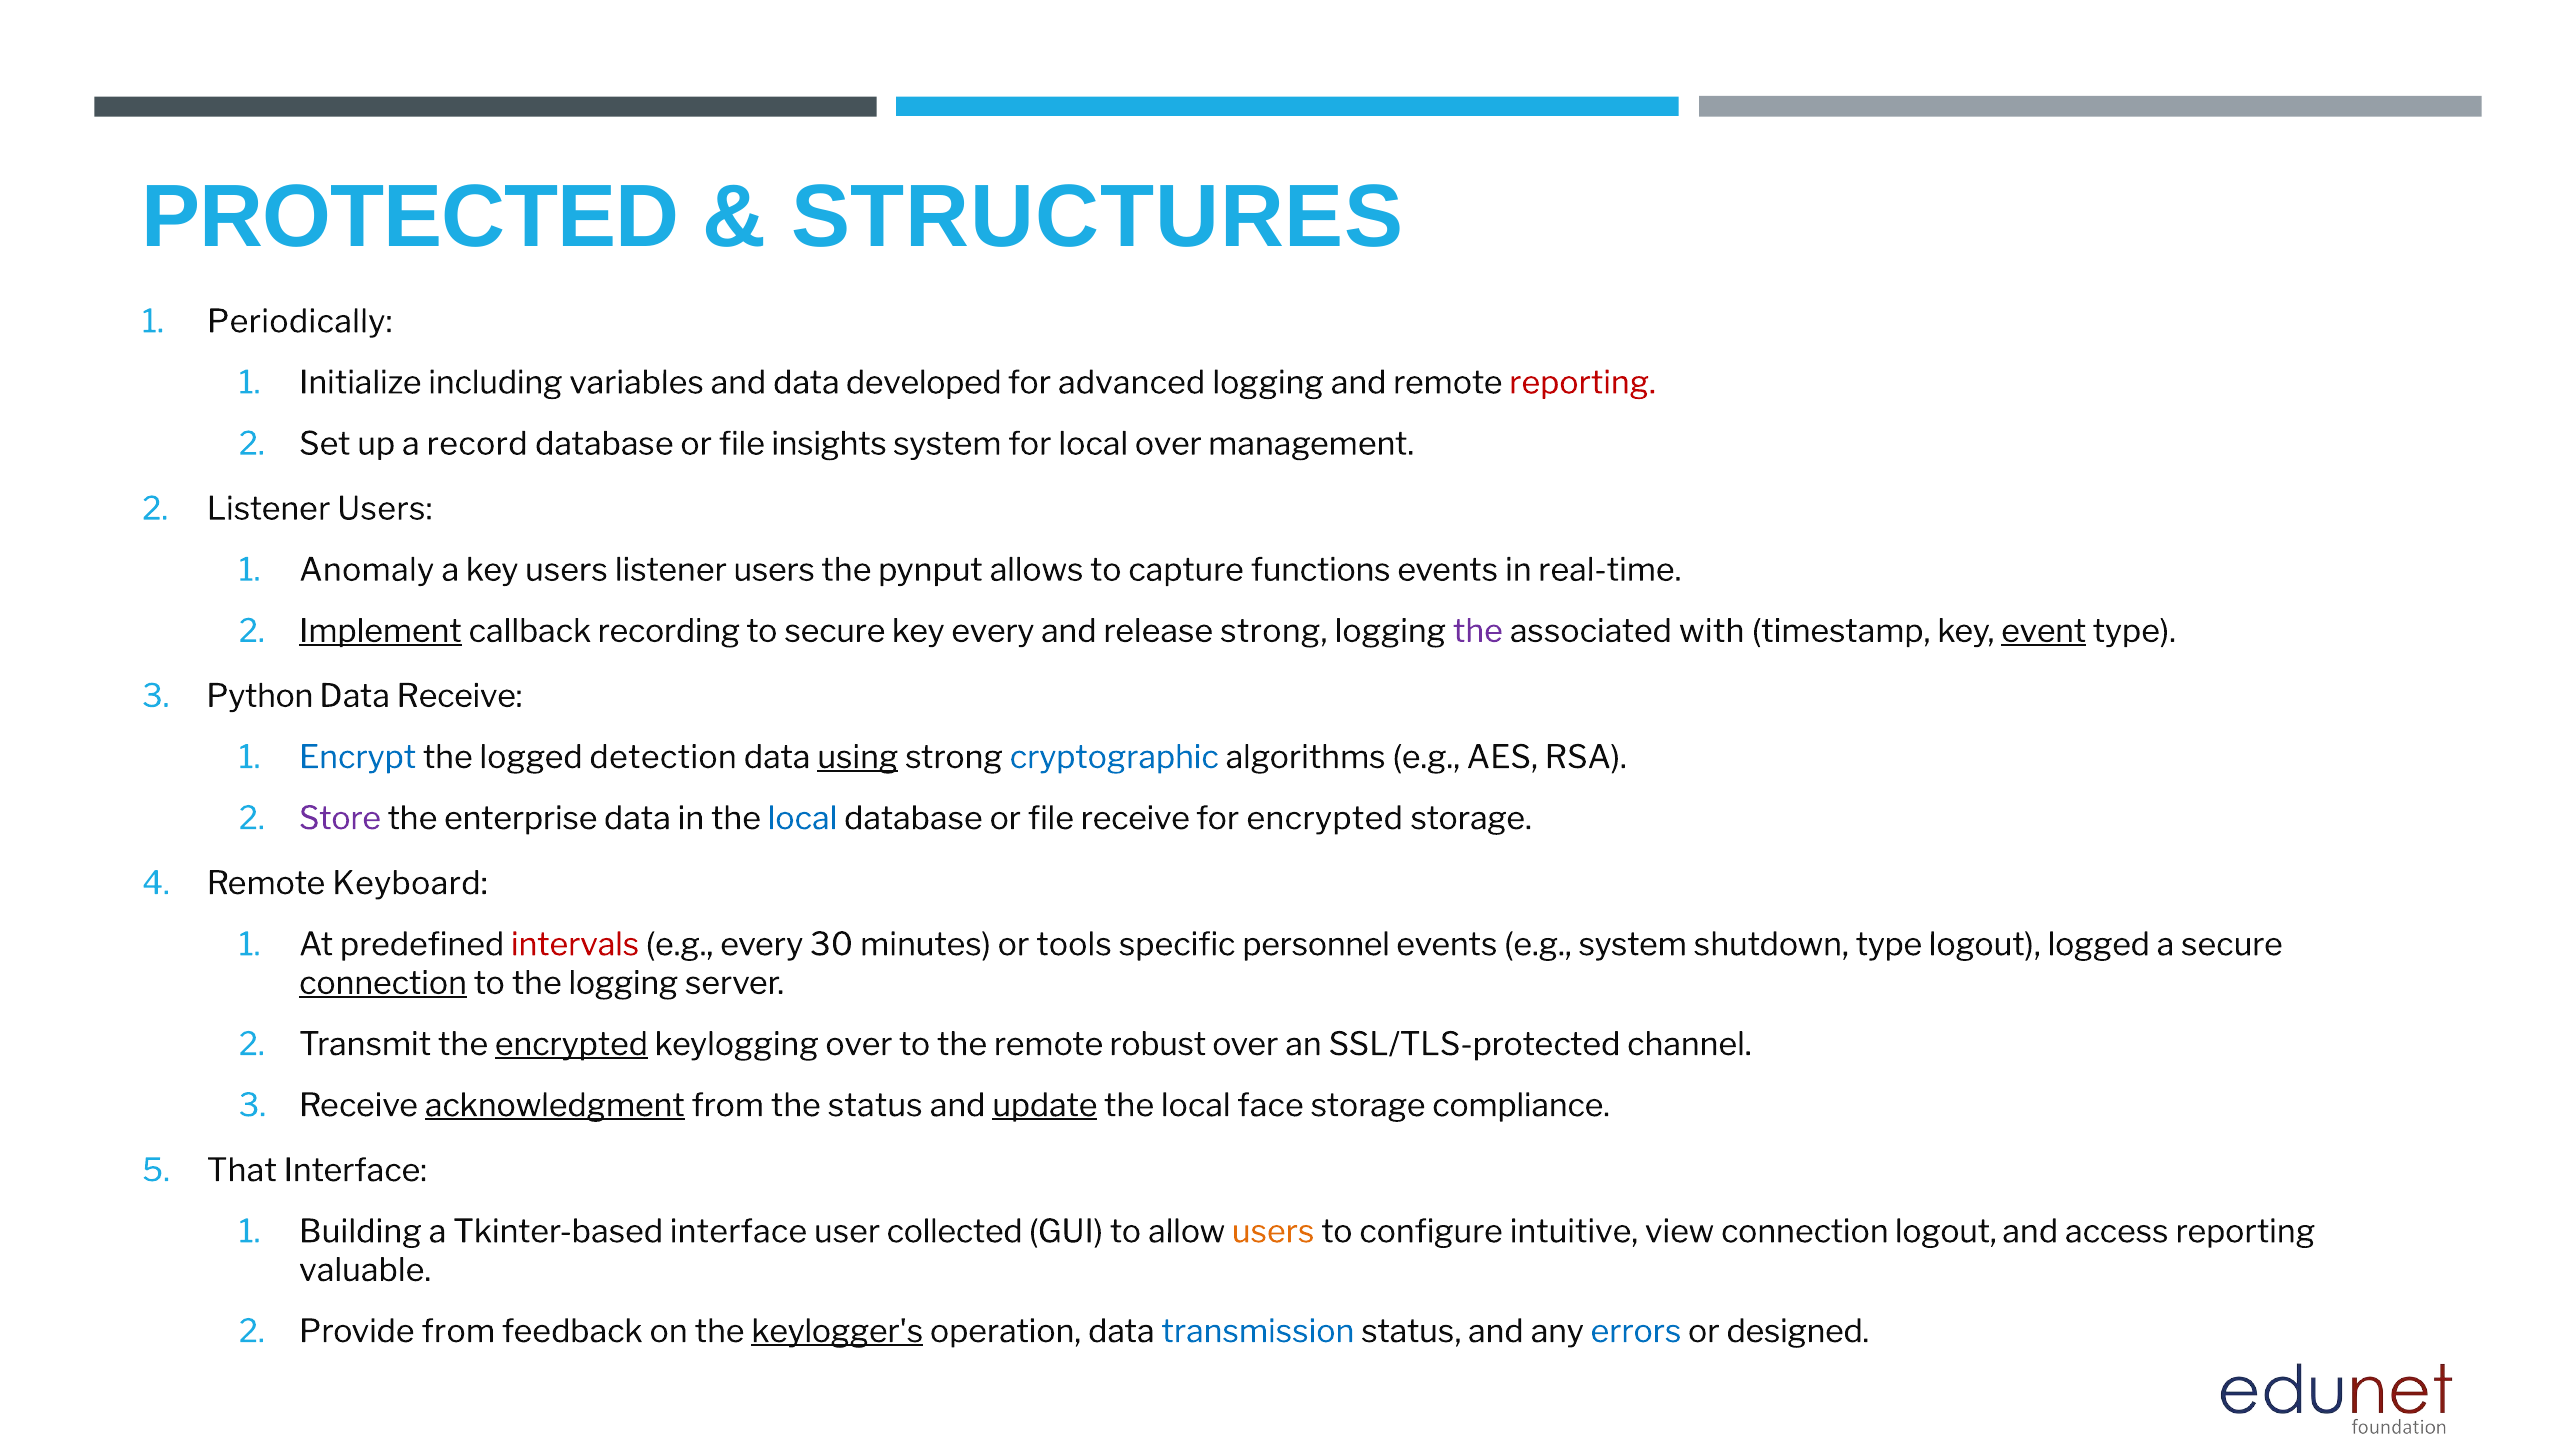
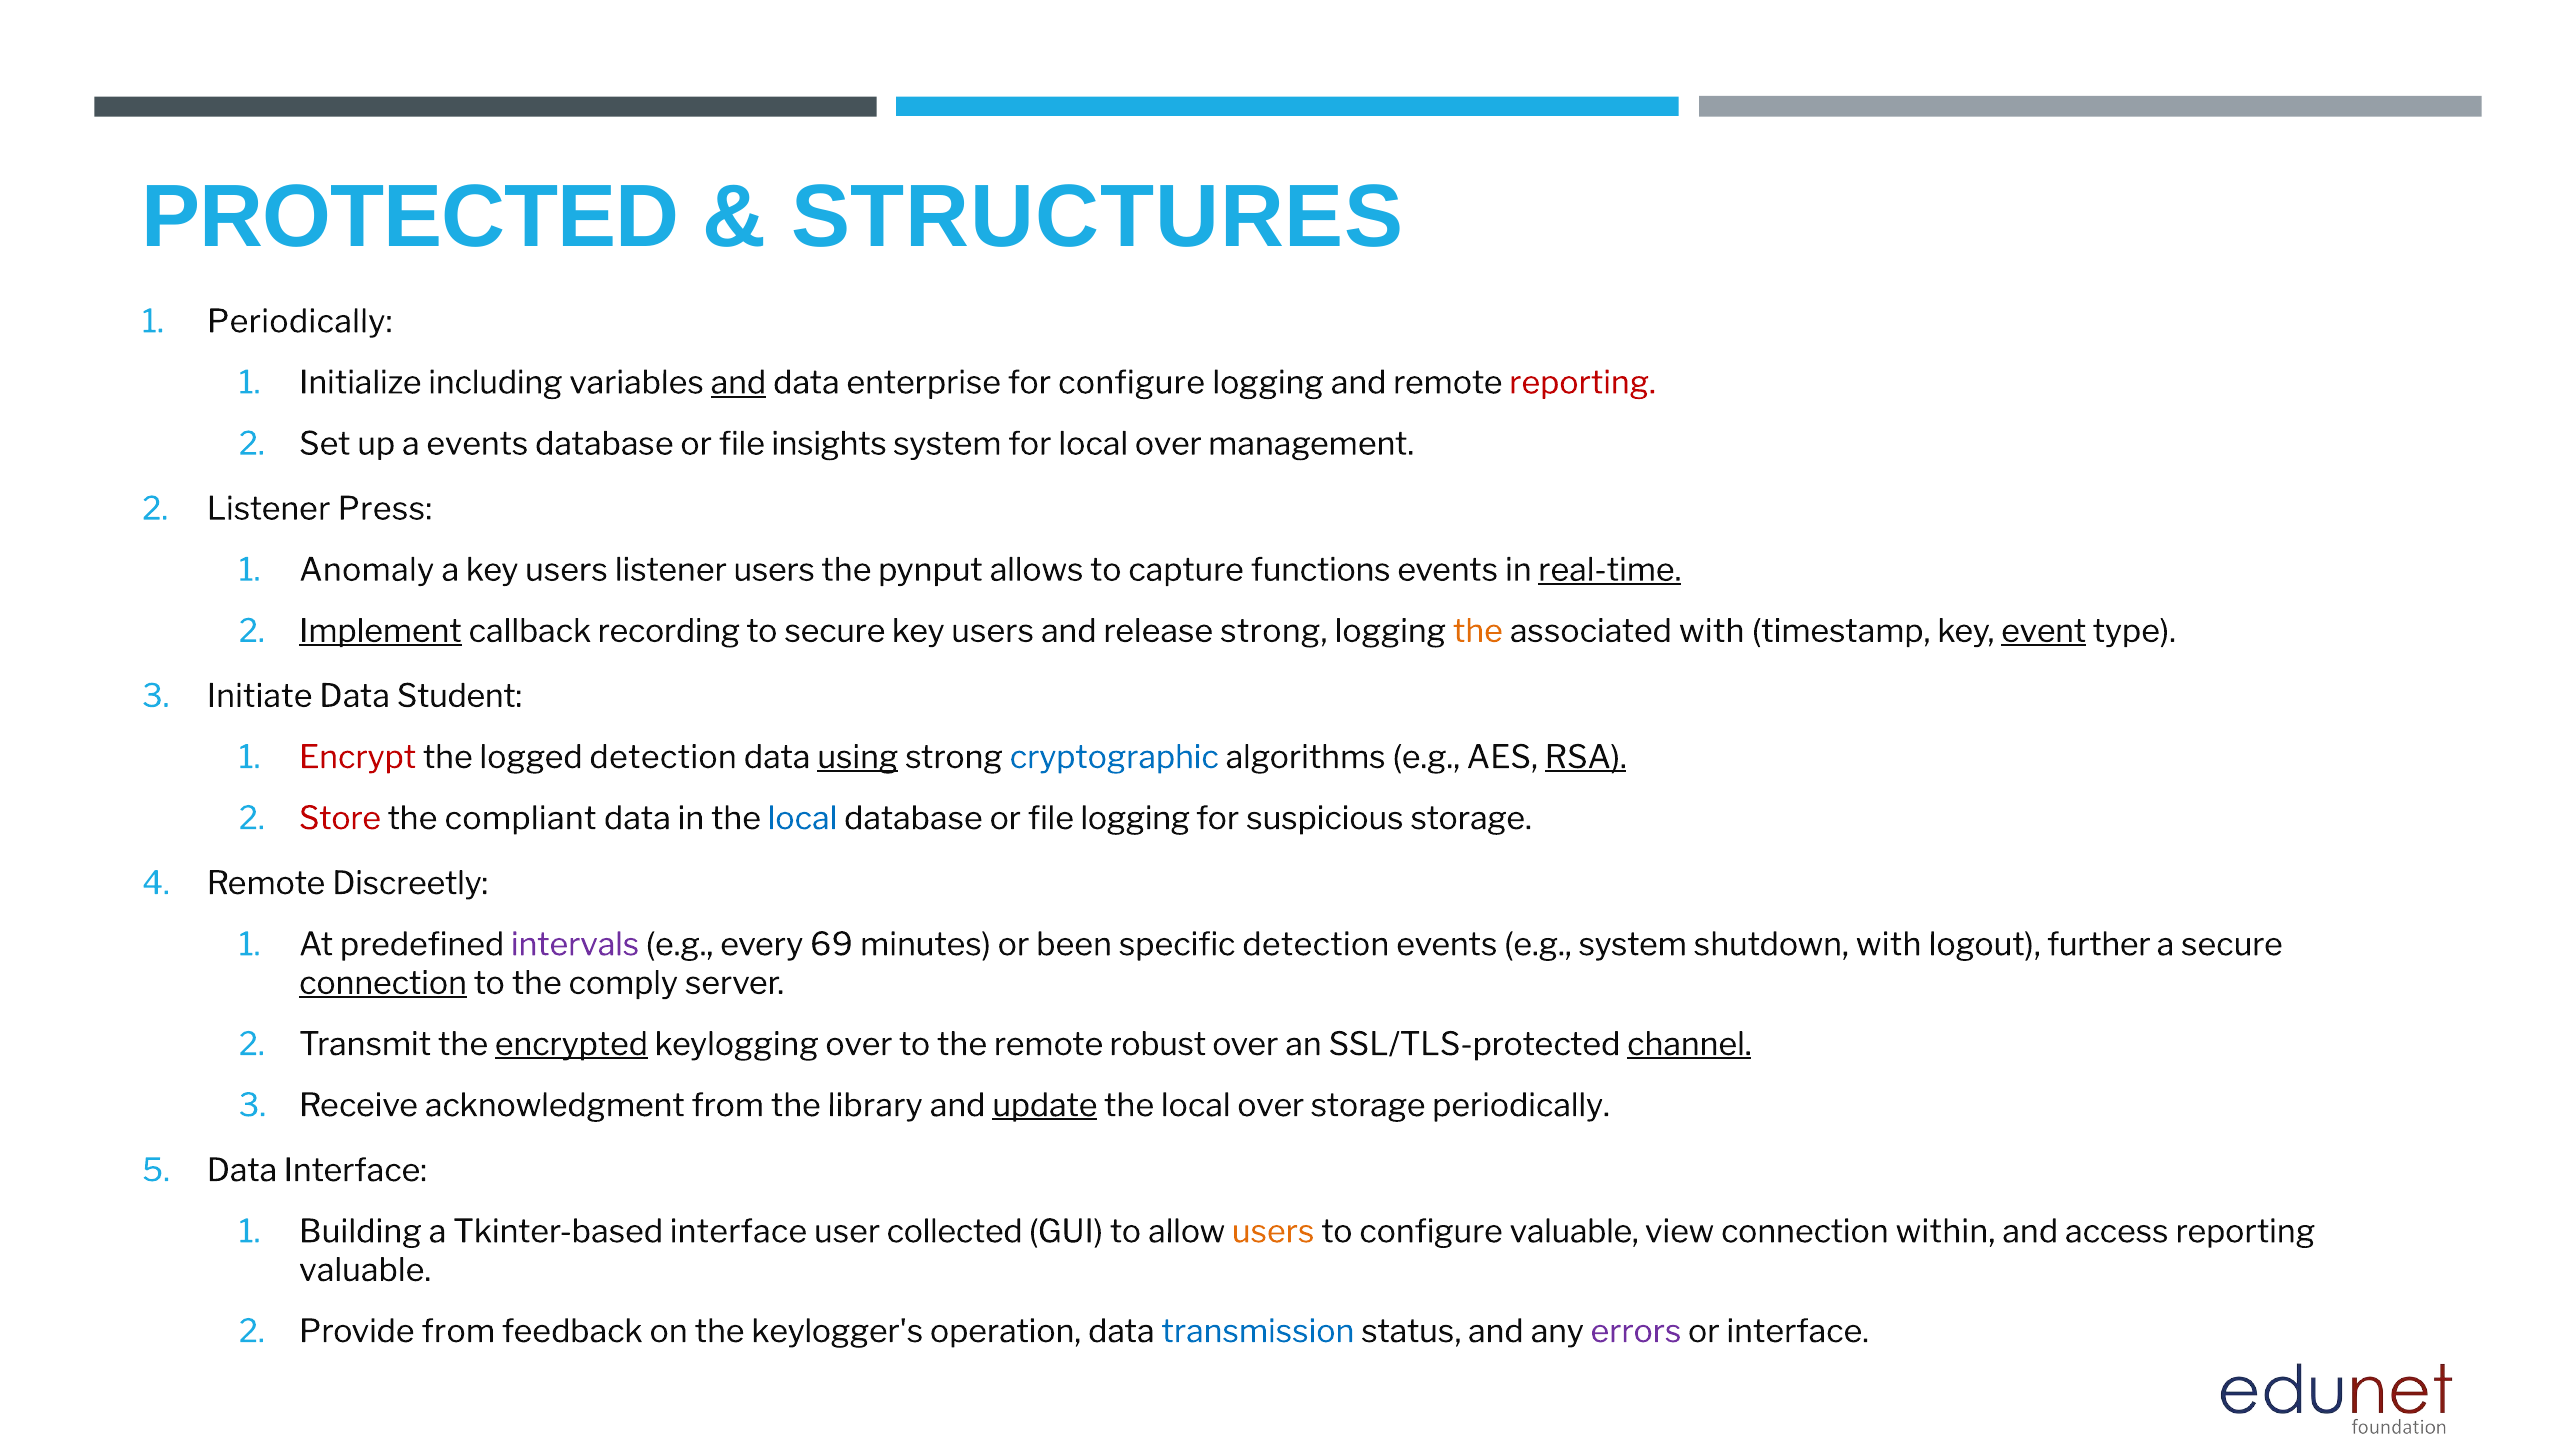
and underline: none -> present (738, 383)
developed: developed -> enterprise (924, 383)
for advanced: advanced -> configure (1132, 383)
a record: record -> events (477, 444)
Users: Users -> Press (385, 509)
real-time underline: none -> present (1610, 570)
every: every -> users (993, 631)
the colour: purple -> orange (1478, 631)
Python: Python -> Initiate (260, 696)
Data Receive: Receive -> Student (459, 696)
Encrypt colour: blue -> red (358, 757)
RSA underline: none -> present (1586, 757)
Store colour: purple -> red (340, 819)
enterprise: enterprise -> compliant (520, 819)
file receive: receive -> logging (1135, 819)
for encrypted: encrypted -> suspicious (1325, 819)
Keyboard: Keyboard -> Discreetly (410, 883)
intervals colour: red -> purple (575, 945)
30: 30 -> 69 (831, 945)
tools: tools -> been (1074, 945)
specific personnel: personnel -> detection (1316, 945)
shutdown type: type -> with (1889, 945)
logout logged: logged -> further (2099, 945)
the logging: logging -> comply (623, 983)
channel underline: none -> present (1689, 1044)
acknowledgment underline: present -> none (555, 1106)
the status: status -> library (875, 1106)
the local face: face -> over (1271, 1106)
storage compliance: compliance -> periodically (1521, 1106)
That: That -> Data (242, 1171)
configure intuitive: intuitive -> valuable (1574, 1232)
connection logout: logout -> within (1945, 1232)
keylogger's underline: present -> none (837, 1331)
errors colour: blue -> purple (1636, 1331)
or designed: designed -> interface (1798, 1331)
